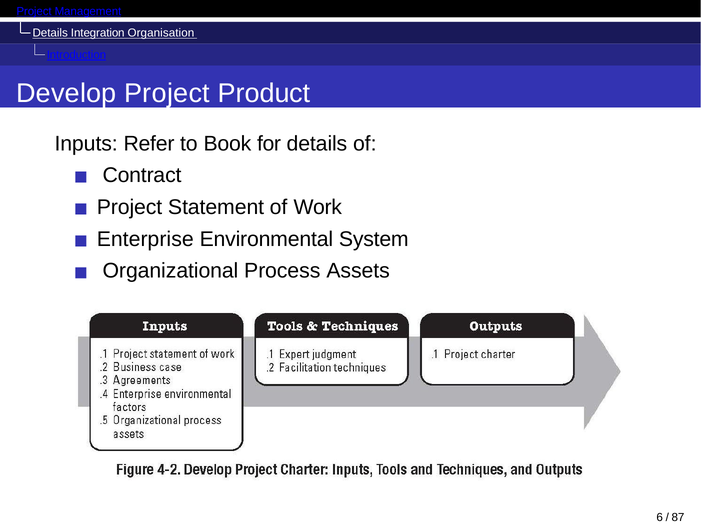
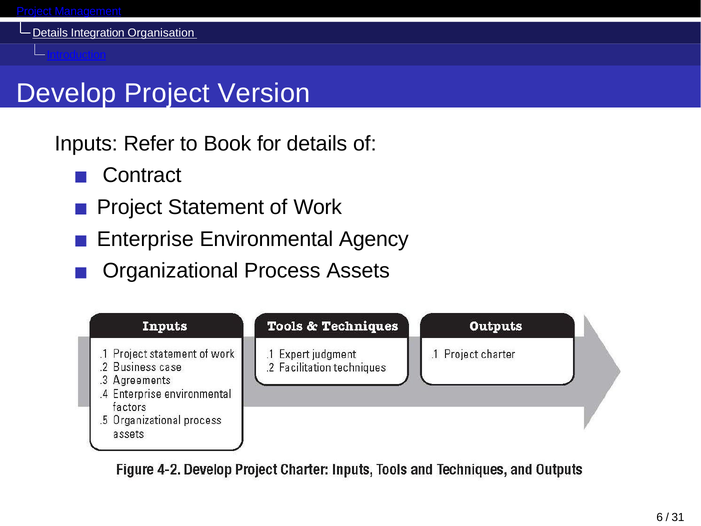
Product: Product -> Version (264, 93)
System: System -> Agency (374, 239)
87: 87 -> 31 (678, 518)
